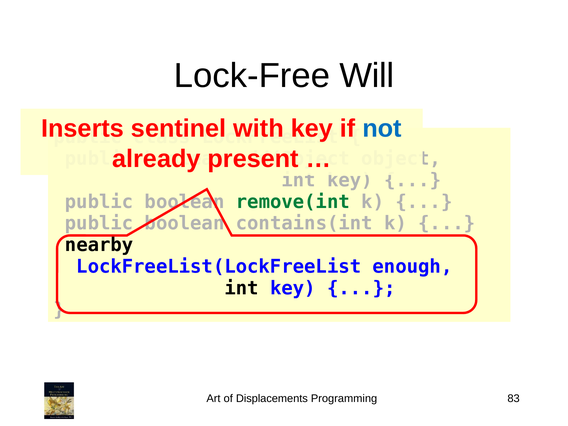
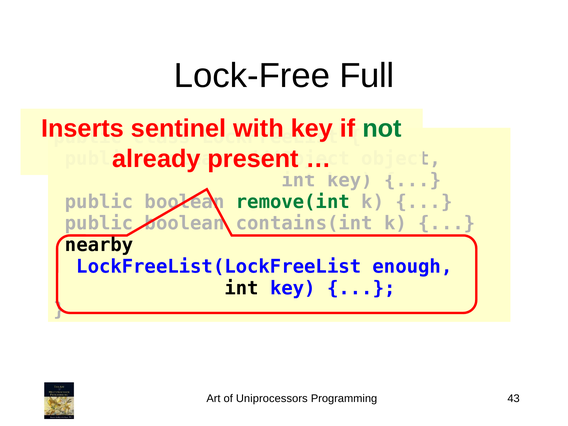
Will: Will -> Full (367, 76)
not colour: blue -> green (382, 128)
Displacements: Displacements -> Uniprocessors (272, 398)
83: 83 -> 43 (514, 398)
